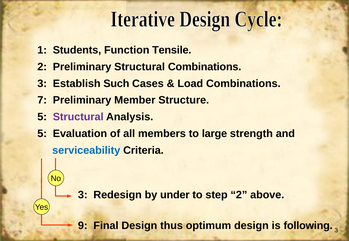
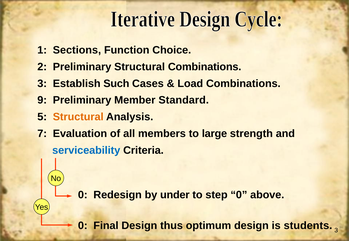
Students: Students -> Sections (77, 50)
Tensile: Tensile -> Choice (172, 50)
7: 7 -> 9 (42, 100)
Structure: Structure -> Standard (184, 100)
Structural colour: purple -> orange (78, 117)
5: 5 -> 7 (42, 134)
3: 3 -> 0 (83, 195)
step 2: 2 -> 0 (239, 195)
9: 9 -> 0 (83, 226)
following: following -> students (308, 226)
